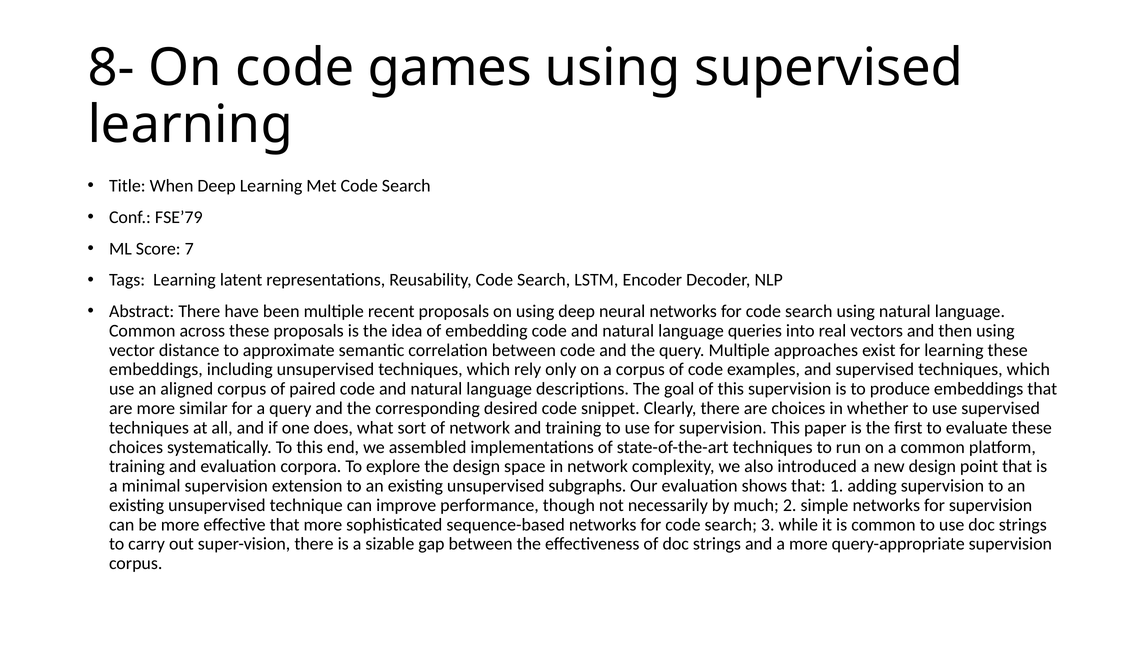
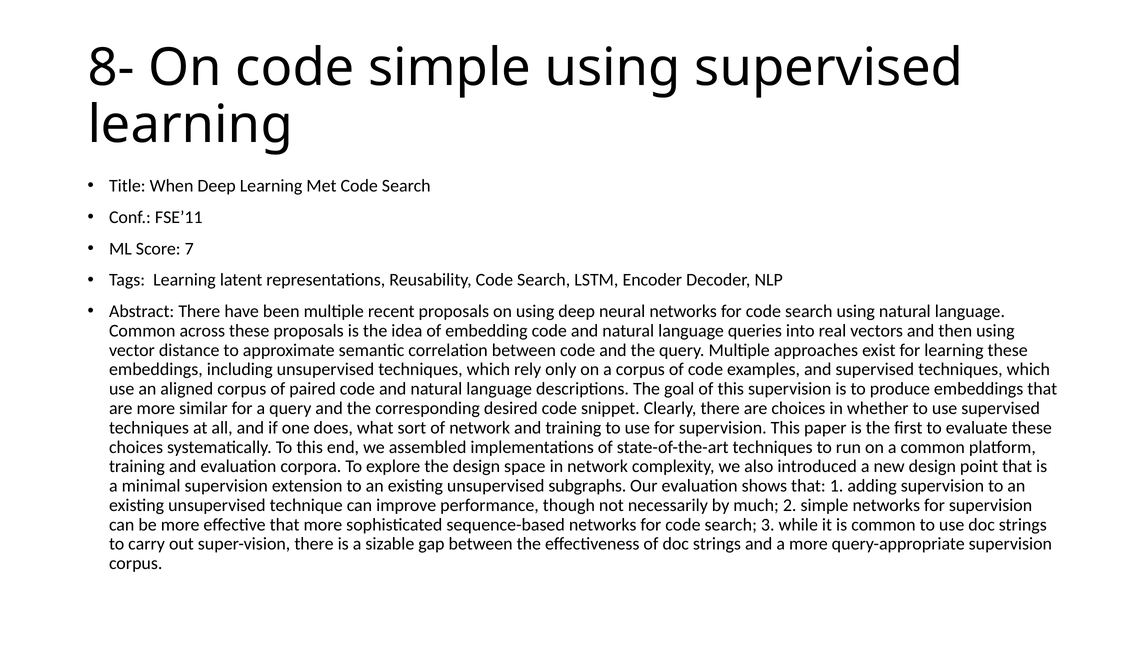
code games: games -> simple (450, 68)
FSE’79: FSE’79 -> FSE’11 (179, 217)
